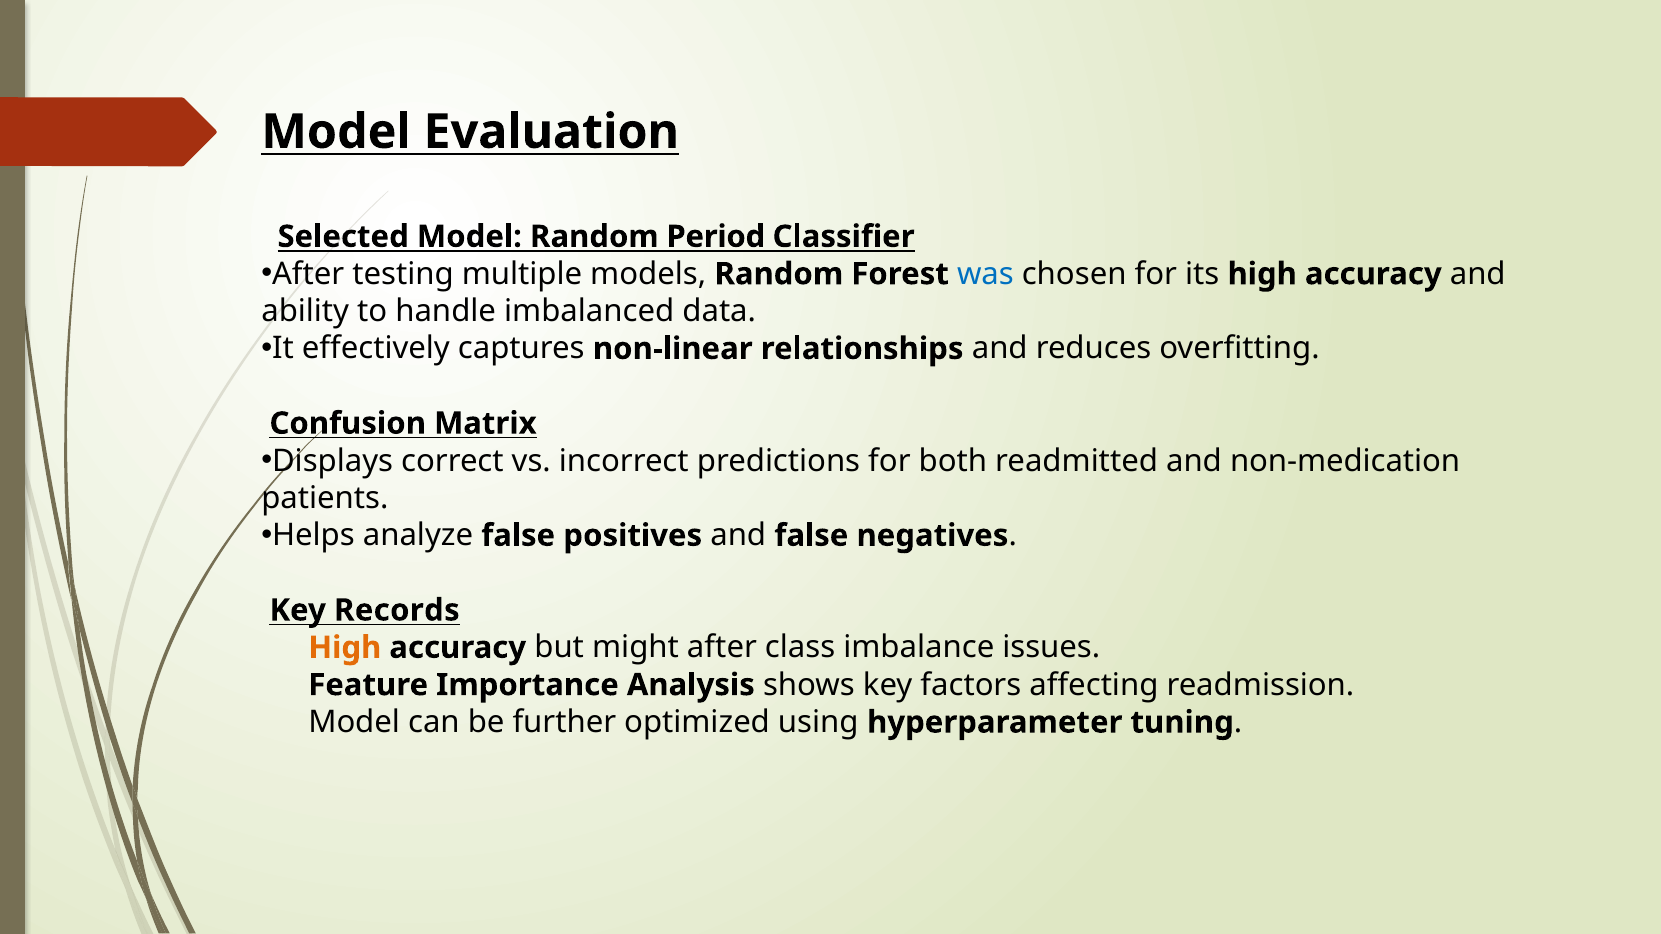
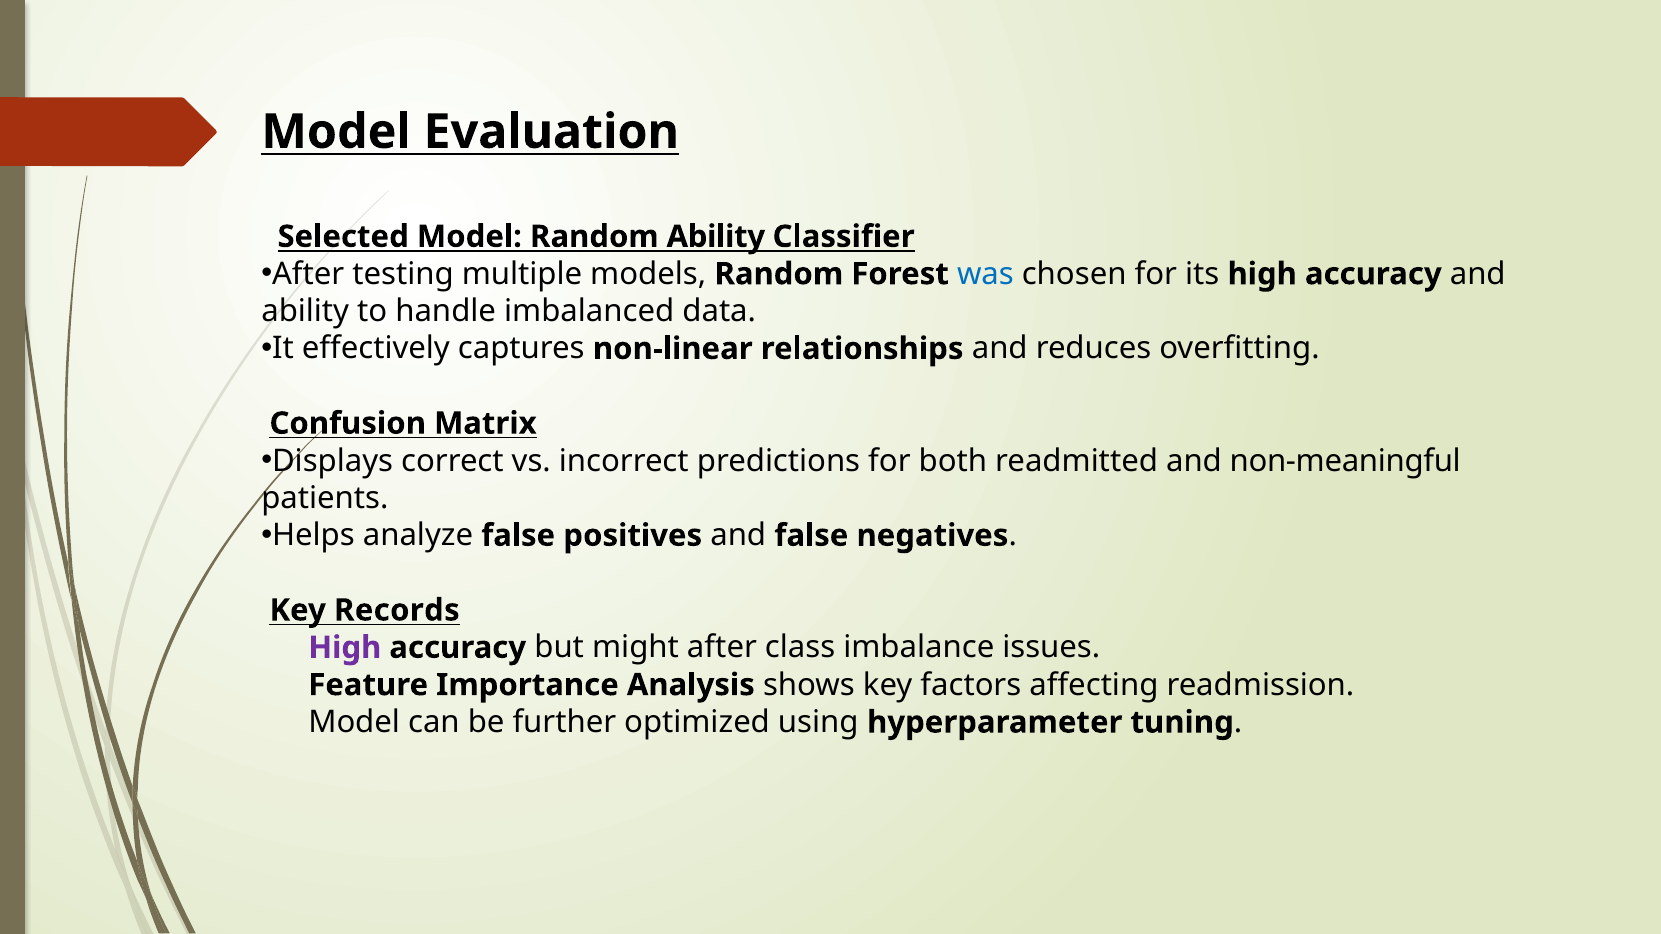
Random Period: Period -> Ability (716, 237)
non-medication: non-medication -> non-meaningful (1345, 461)
High colour: orange -> purple (345, 648)
